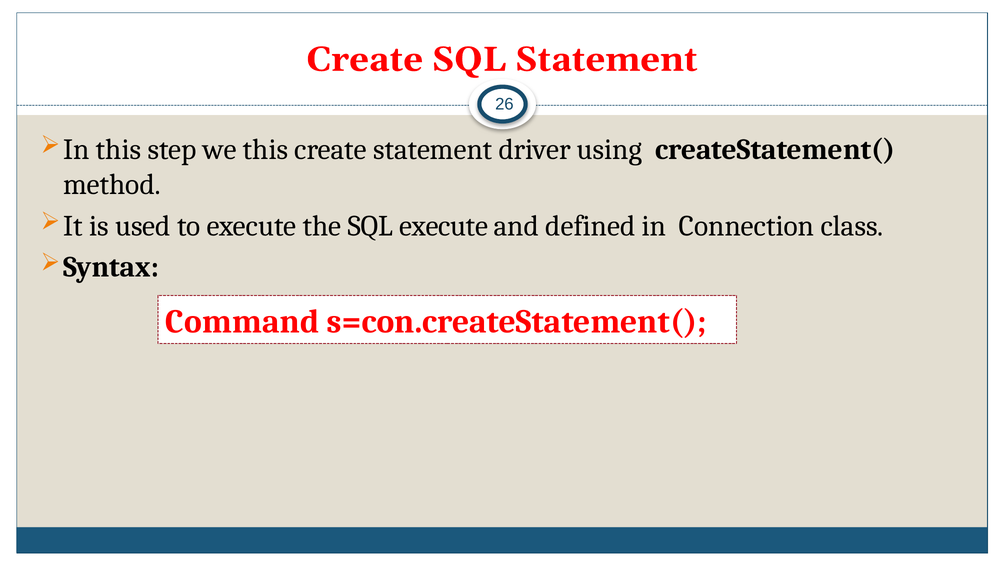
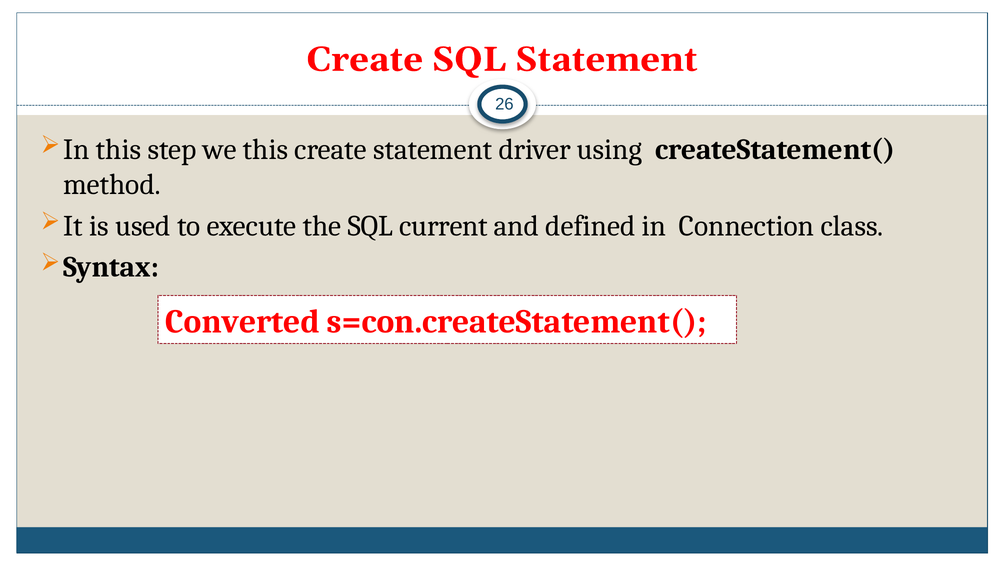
SQL execute: execute -> current (444, 226)
Command: Command -> Converted (243, 322)
